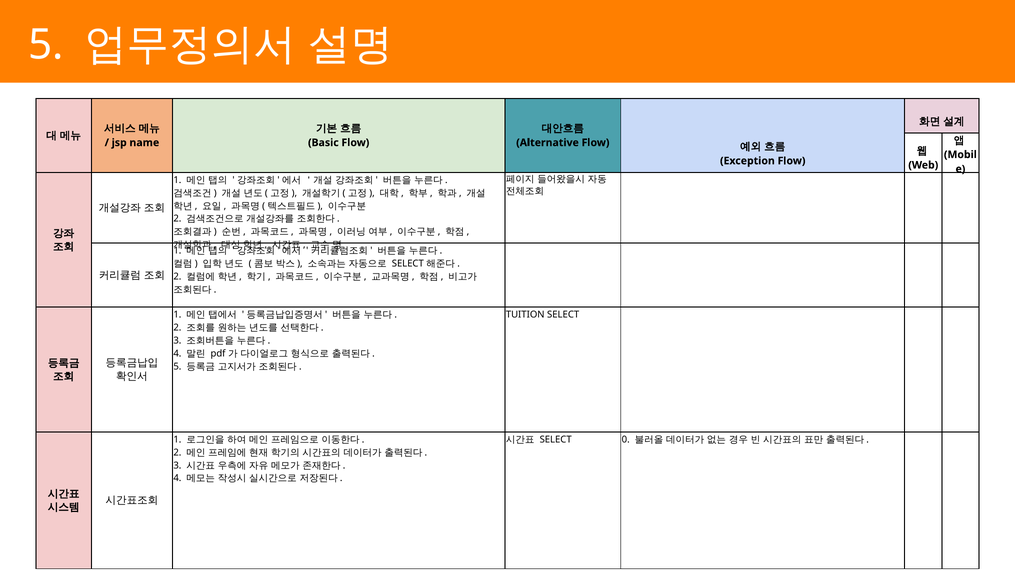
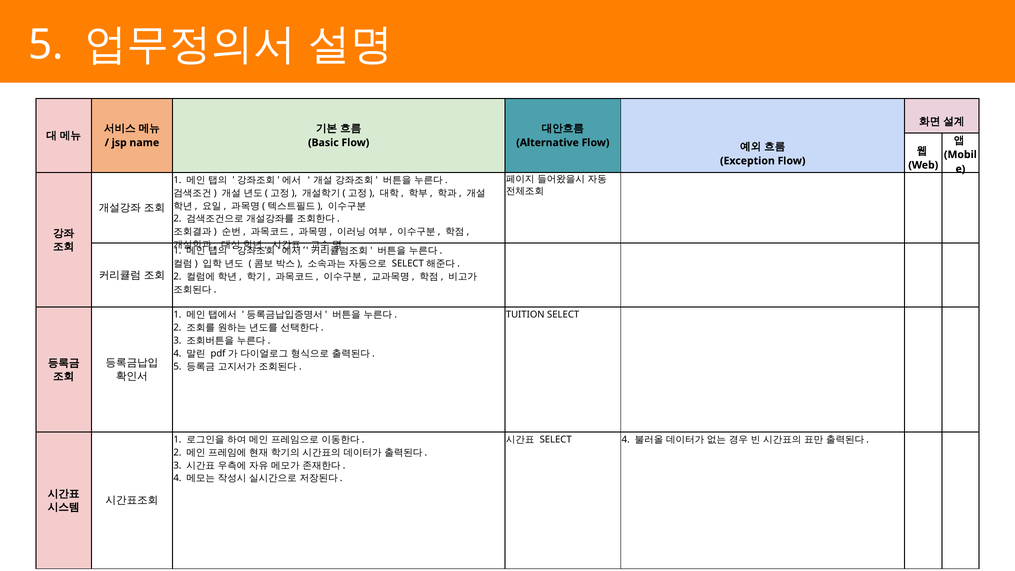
SELECT 0: 0 -> 4 (626, 439)
